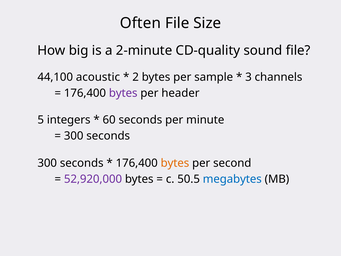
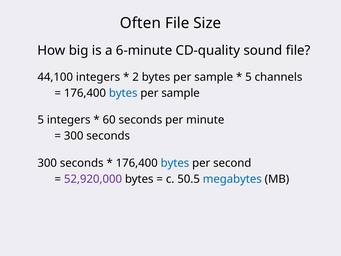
2-minute: 2-minute -> 6-minute (144, 50)
44,100 acoustic: acoustic -> integers (98, 77)
3: 3 -> 5 (248, 77)
bytes colour: purple -> blue (123, 93)
header: header -> sample (181, 93)
bytes colour: orange -> blue (175, 163)
